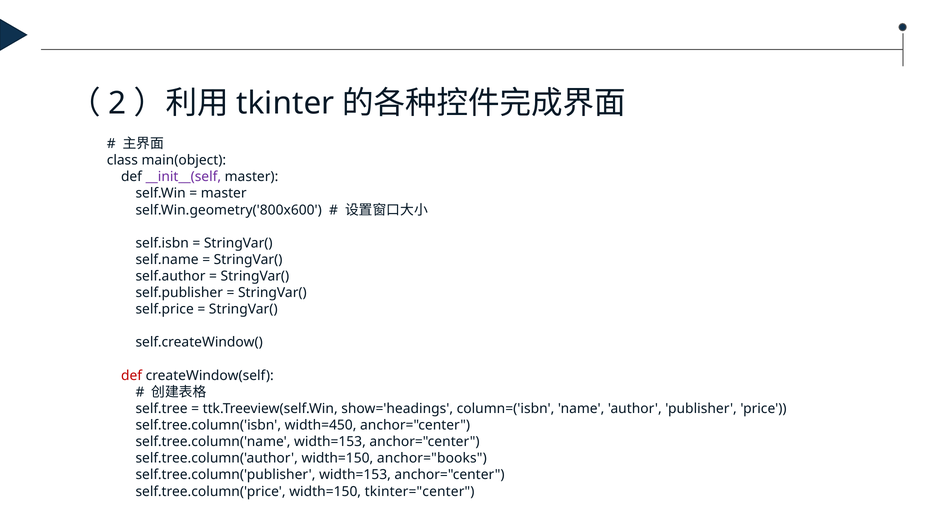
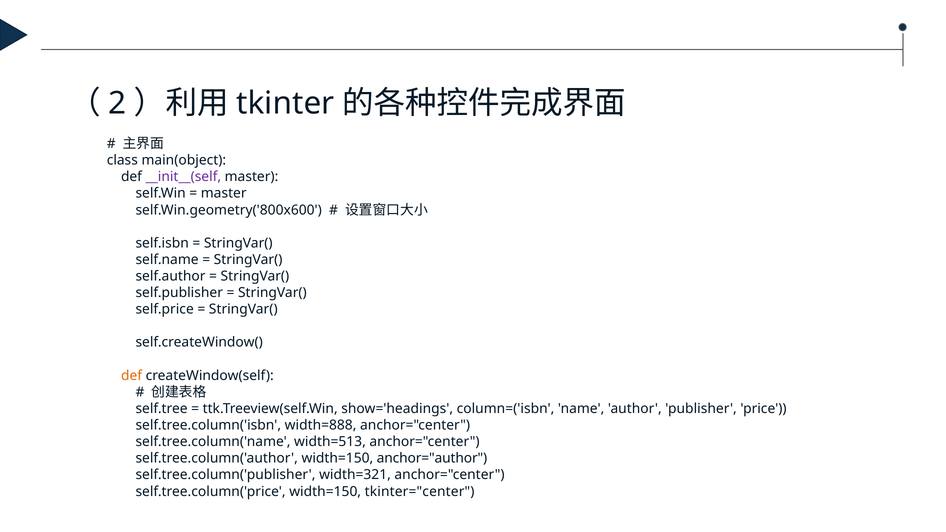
def colour: red -> orange (132, 376)
width=450: width=450 -> width=888 (321, 425)
self.tree.column('name width=153: width=153 -> width=513 (330, 442)
anchor="books: anchor="books -> anchor="author (432, 458)
self.tree.column('publisher width=153: width=153 -> width=321 (355, 475)
